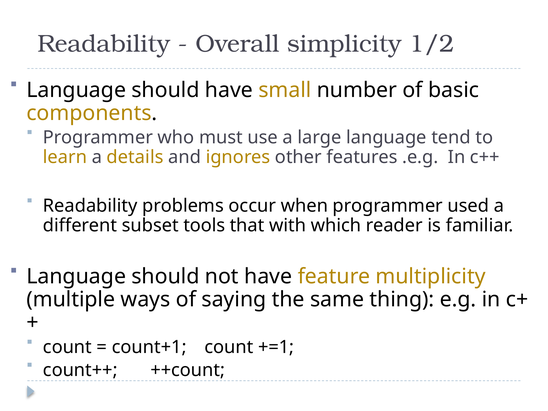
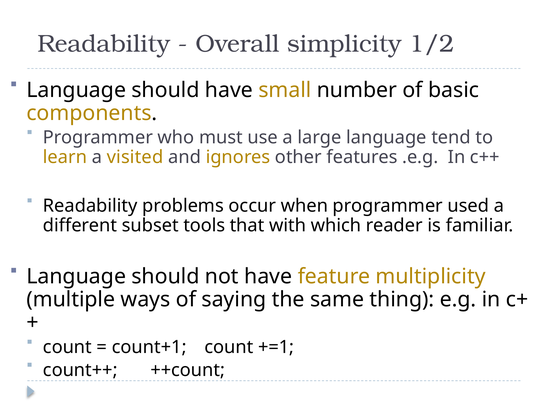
details: details -> visited (135, 157)
